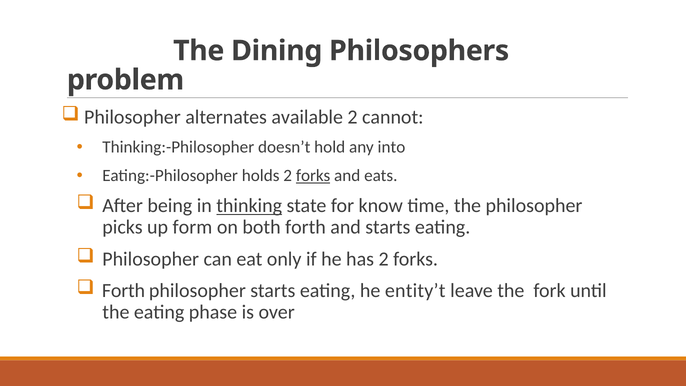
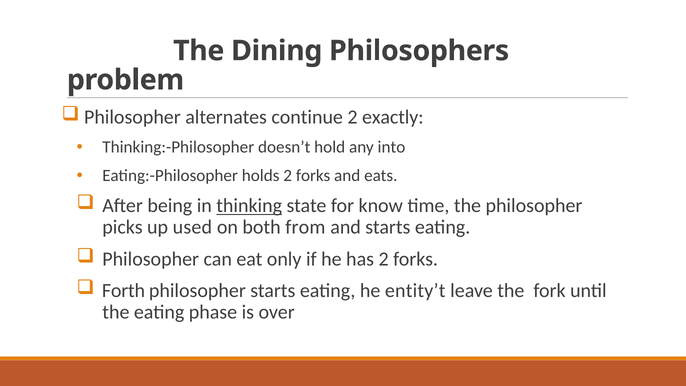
available: available -> continue (307, 117)
cannot: cannot -> exactly (393, 117)
forks underline: present -> none (313, 176)
form: form -> used (192, 227)
both forth: forth -> from (305, 227)
